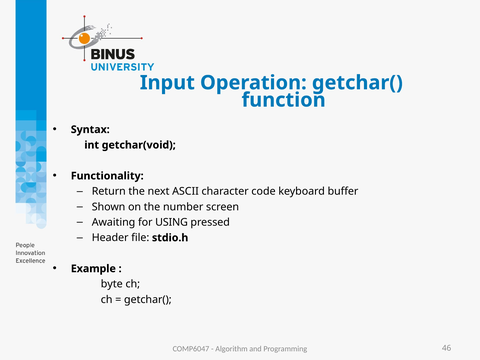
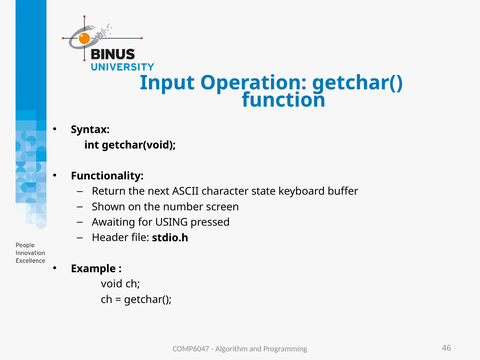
code: code -> state (264, 191)
byte: byte -> void (112, 284)
